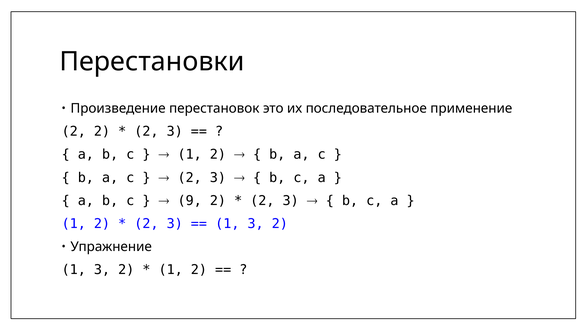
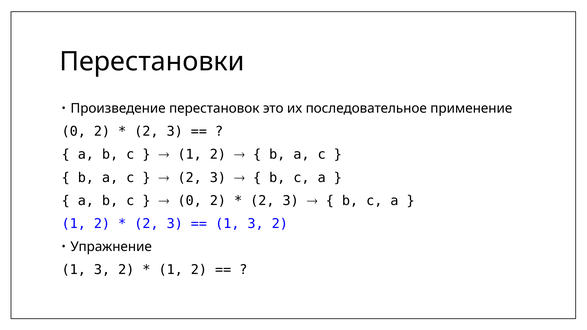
2: 2 -> 0 (74, 132)
9: 9 -> 0 (190, 201)
